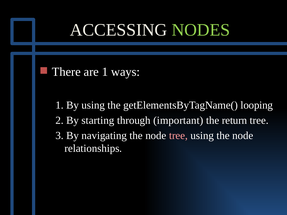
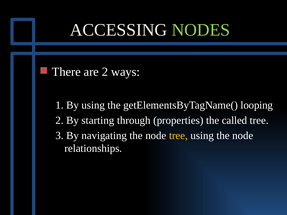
are 1: 1 -> 2 (105, 72)
important: important -> properties (178, 120)
return: return -> called (235, 120)
tree colour: pink -> yellow (178, 136)
